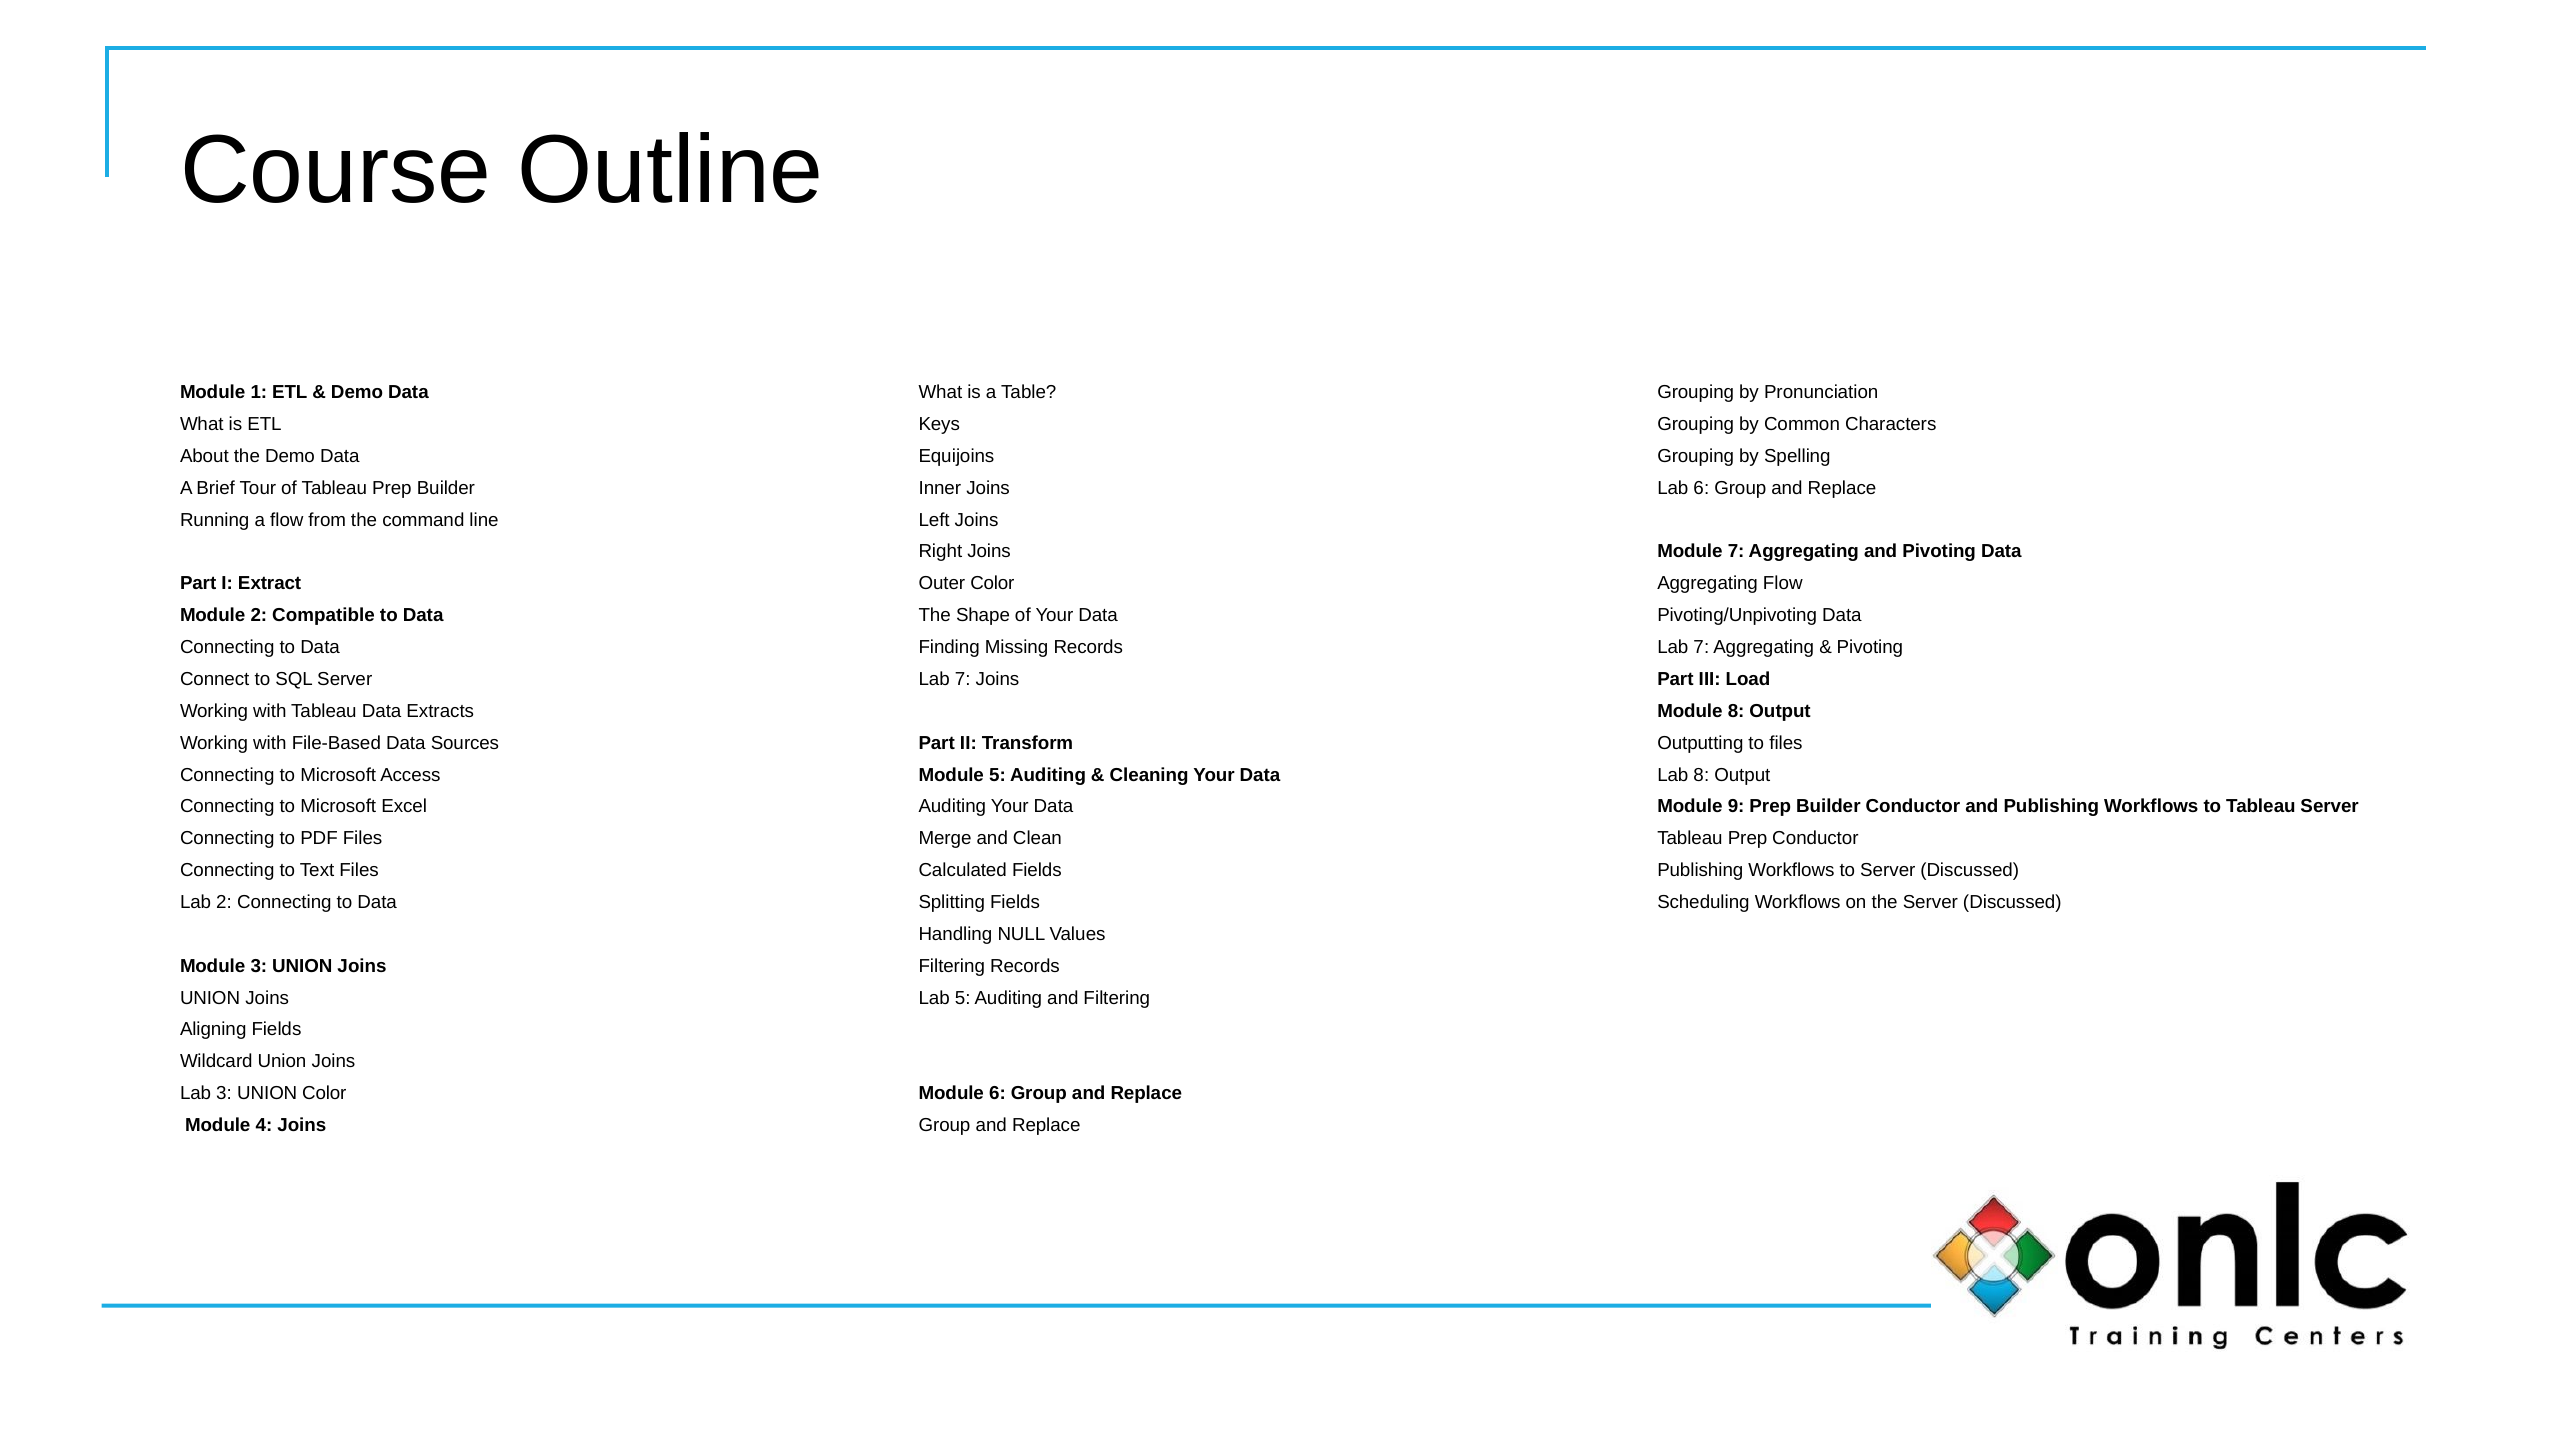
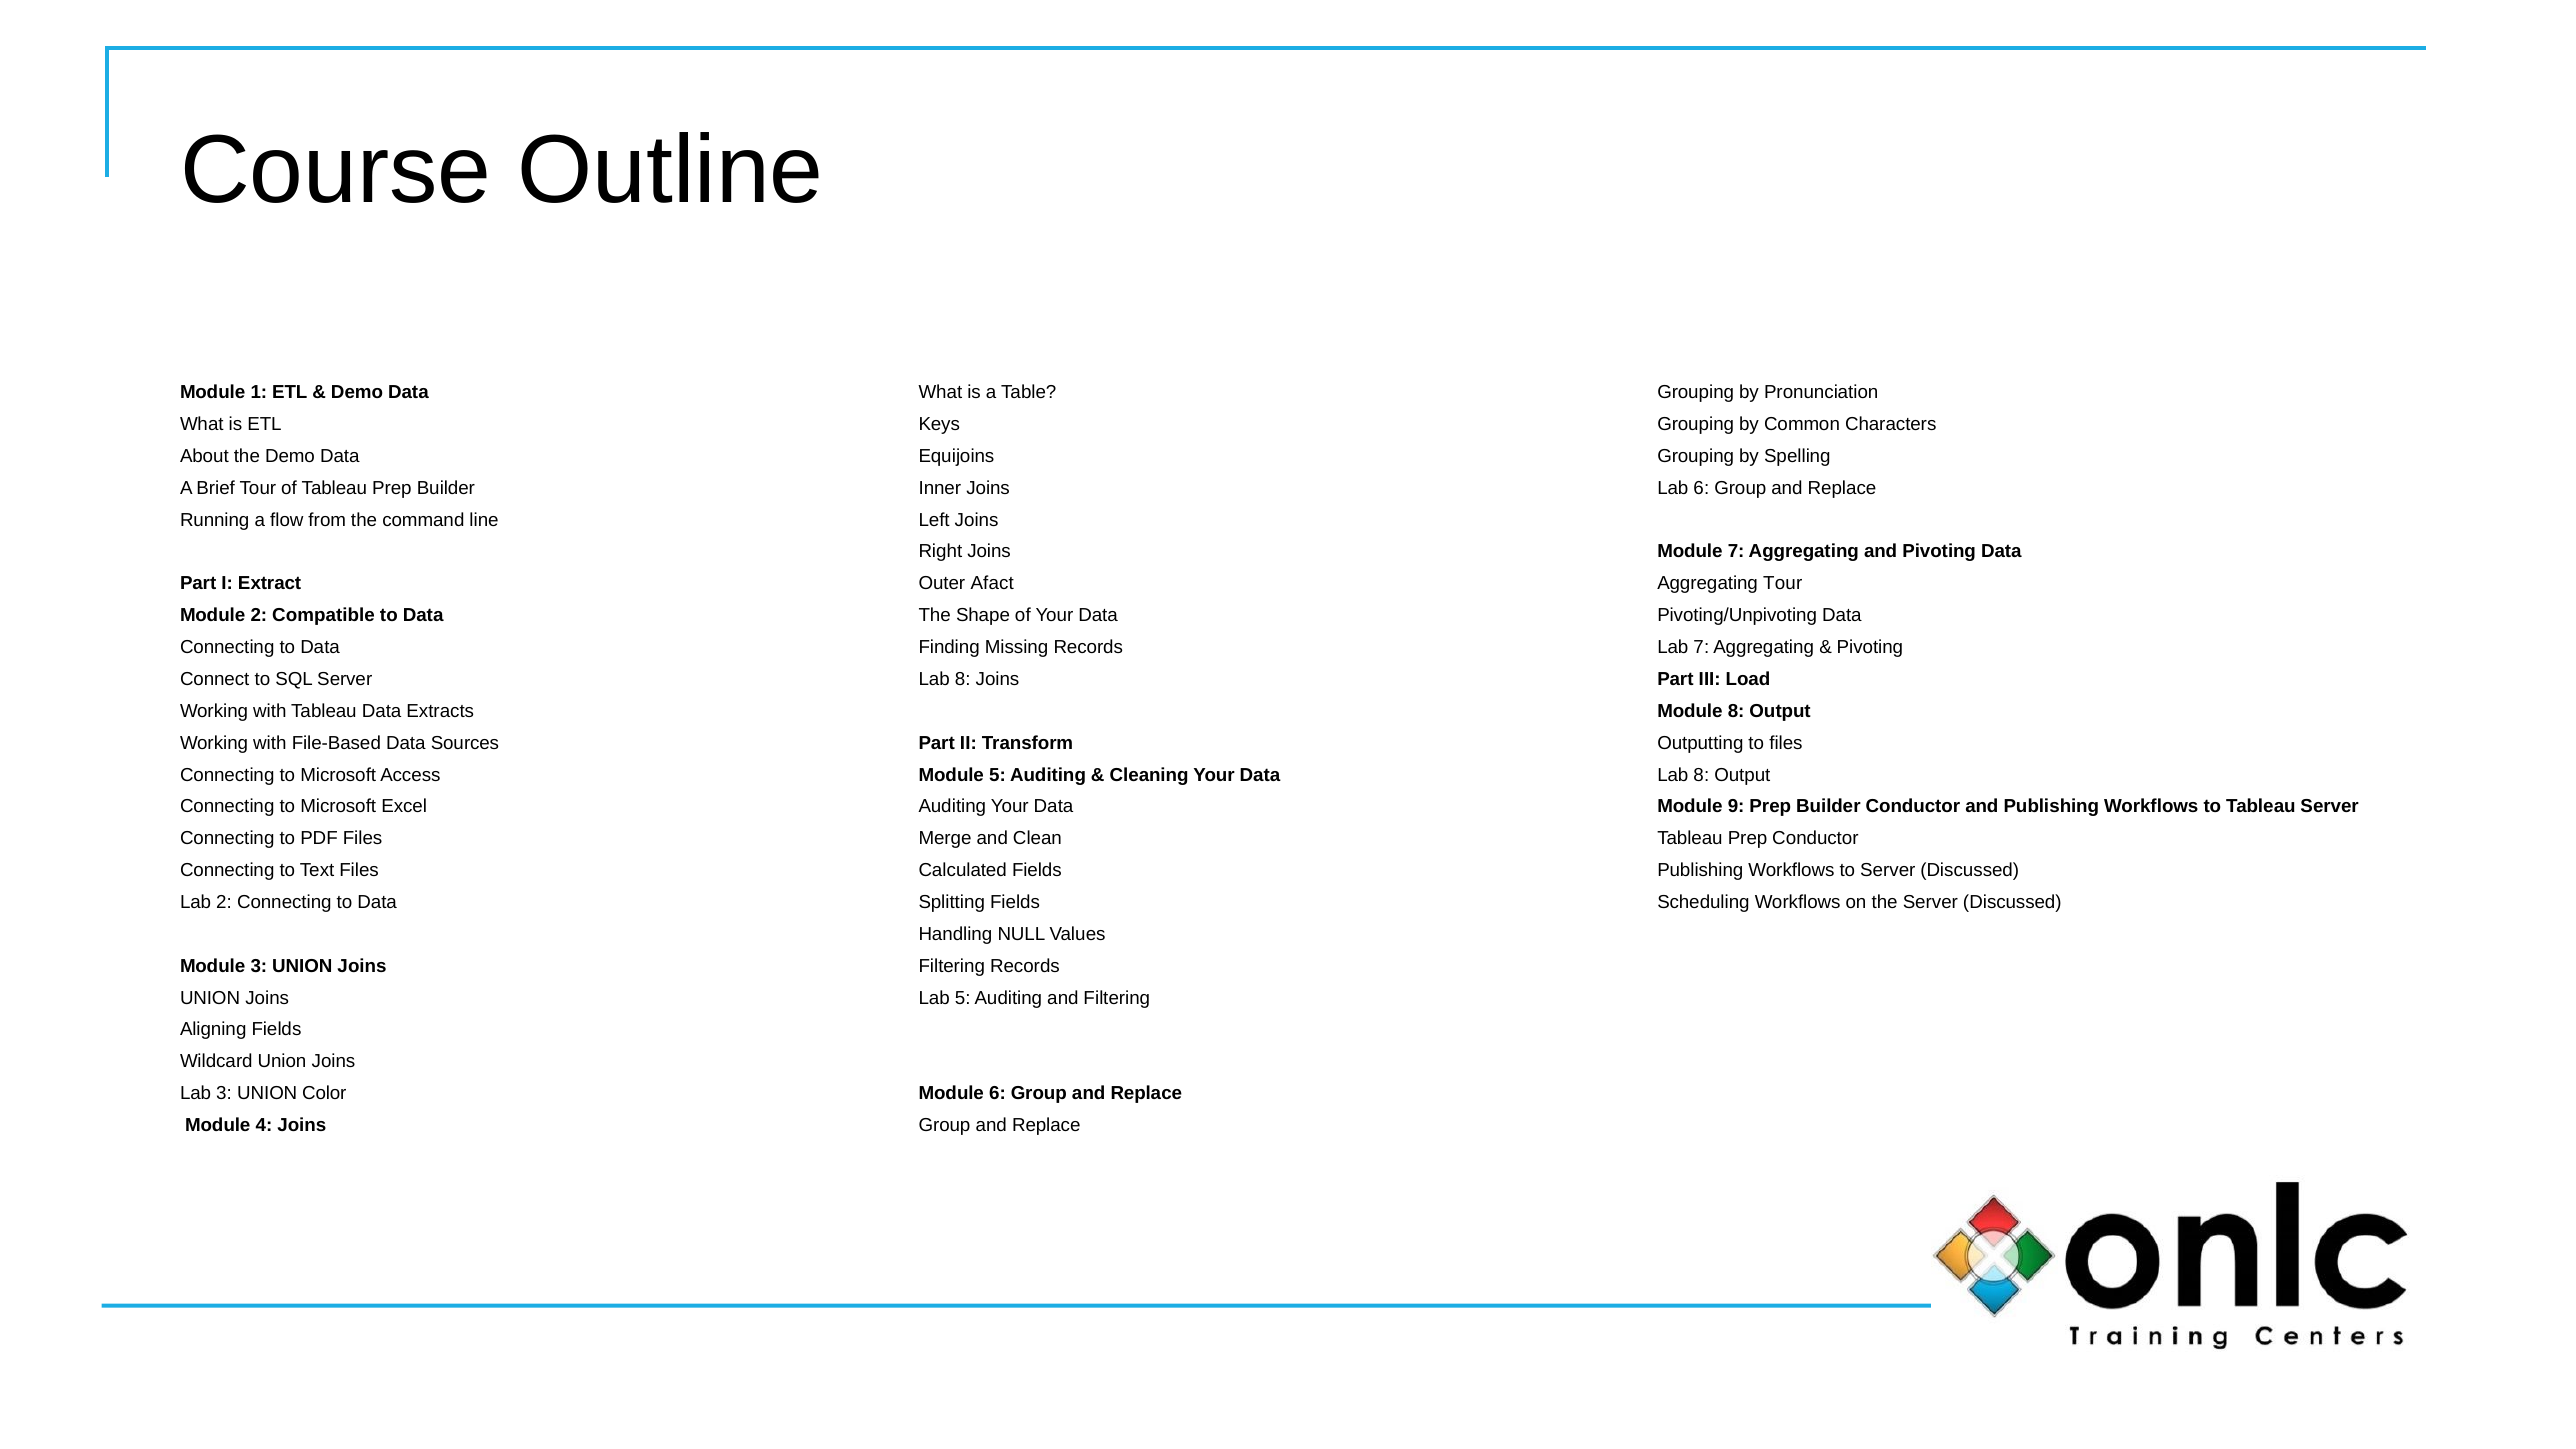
Outer Color: Color -> Afact (992, 584)
Aggregating Flow: Flow -> Tour (1783, 584)
7: 7 -> 8 (963, 679)
